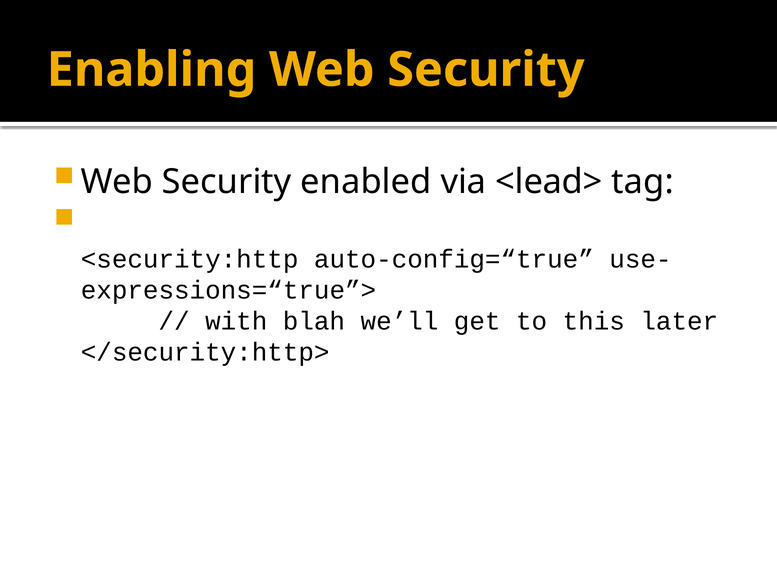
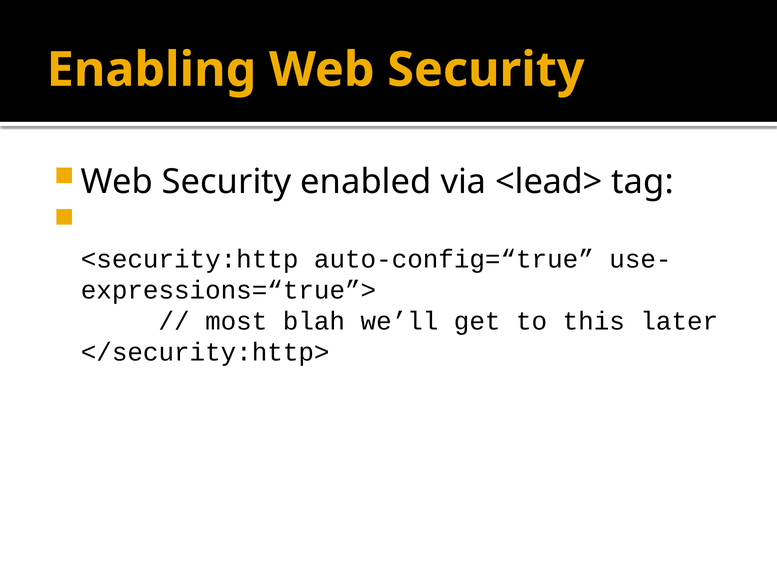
with: with -> most (236, 321)
